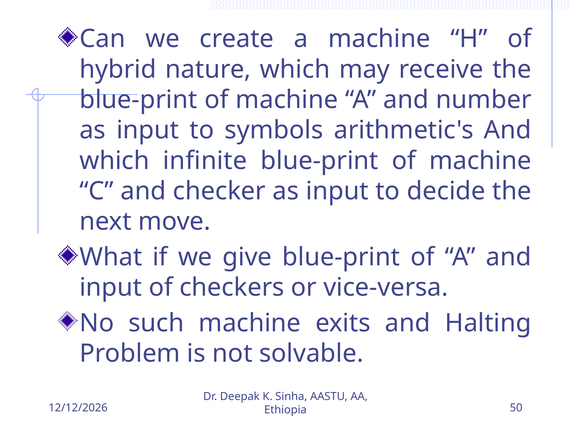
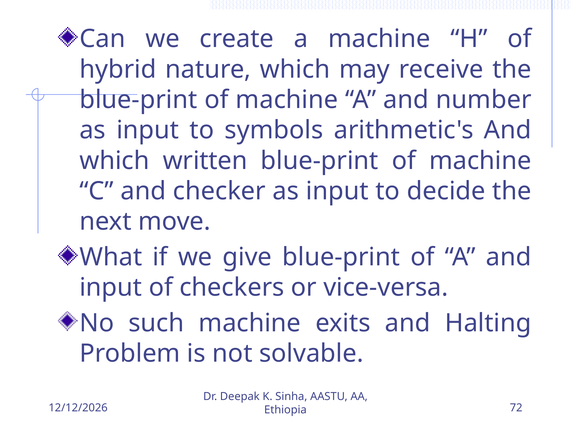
infinite: infinite -> written (205, 161)
50: 50 -> 72 (516, 408)
